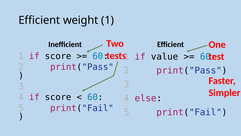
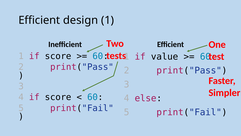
weight: weight -> design (81, 20)
